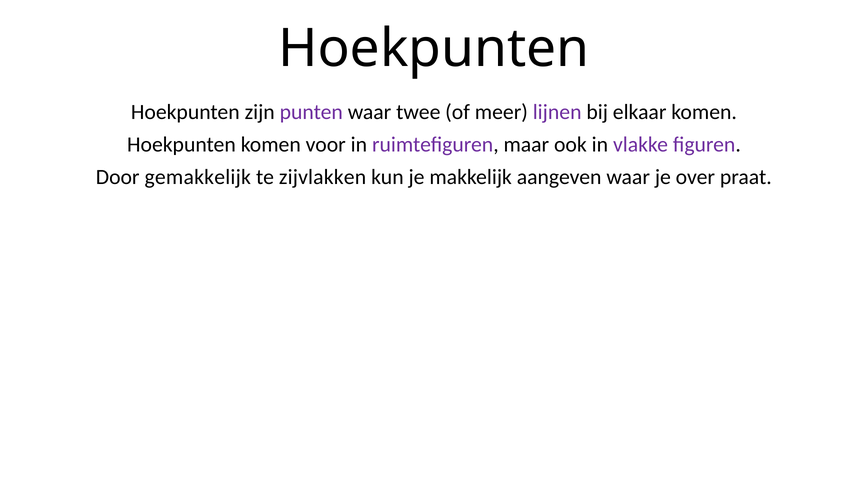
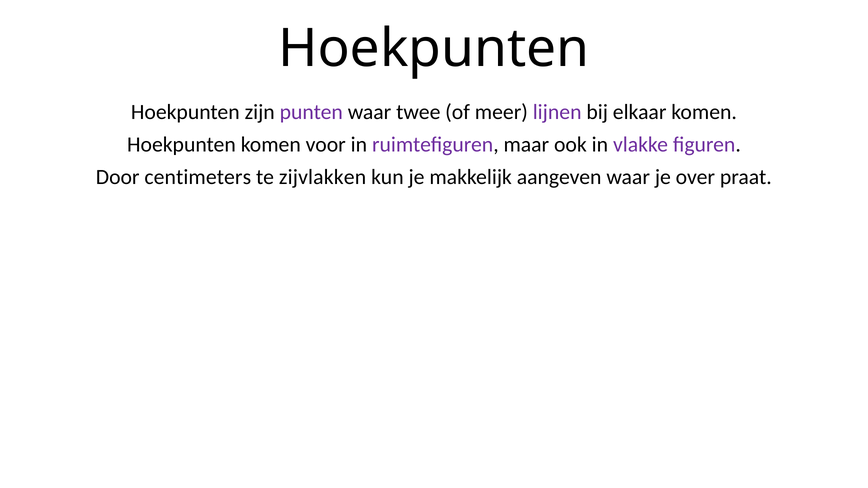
gemakkelijk: gemakkelijk -> centimeters (198, 177)
